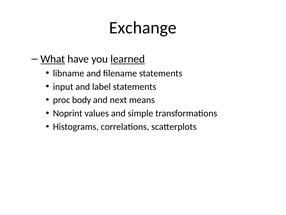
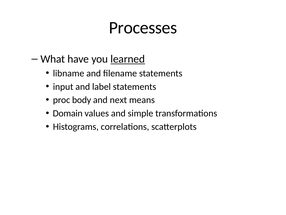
Exchange: Exchange -> Processes (143, 28)
What underline: present -> none (53, 59)
Noprint: Noprint -> Domain (68, 113)
